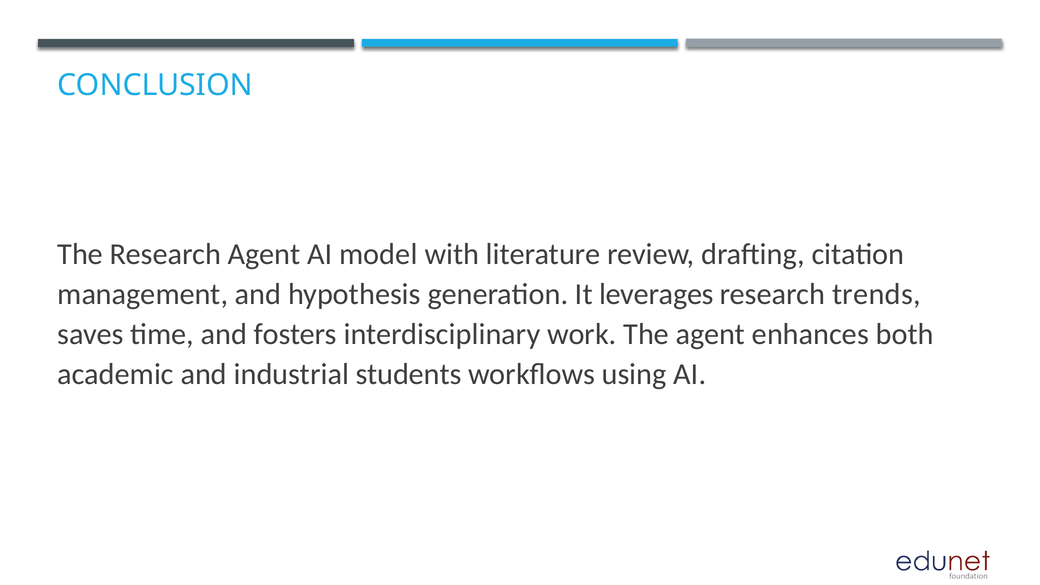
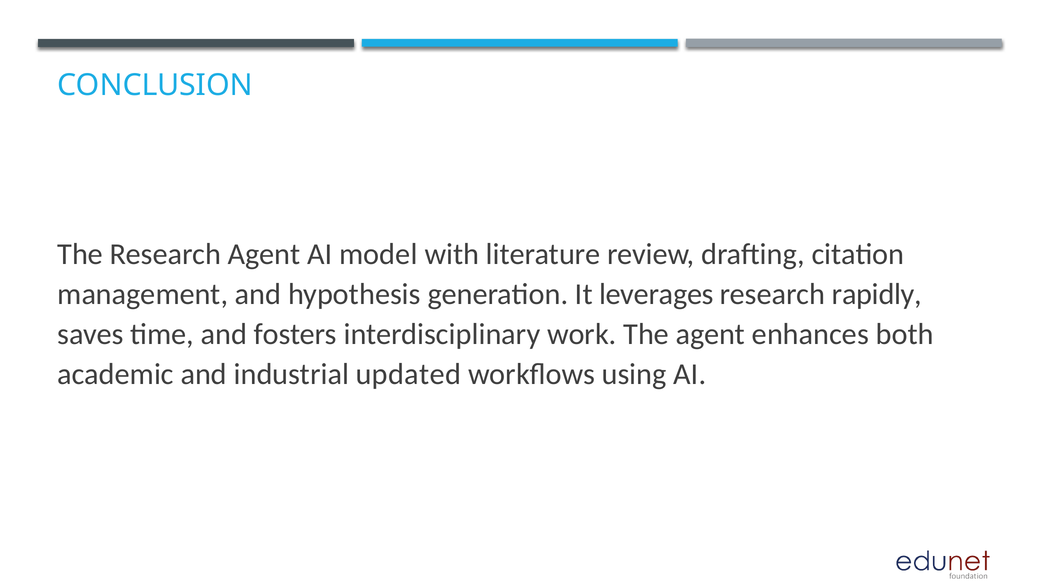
trends: trends -> rapidly (877, 294)
students: students -> updated (408, 374)
